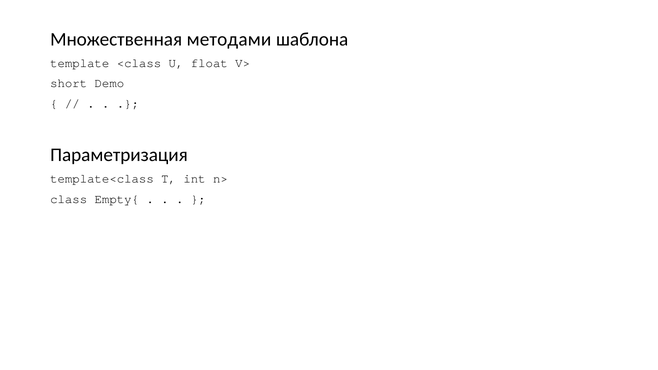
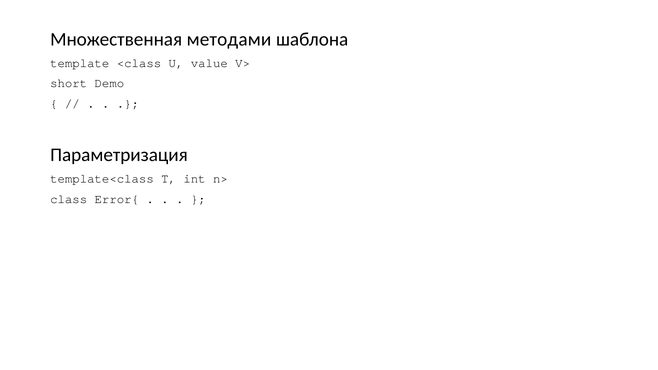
float: float -> value (209, 63)
Empty{: Empty{ -> Error{ (117, 199)
